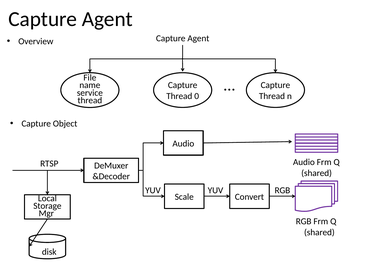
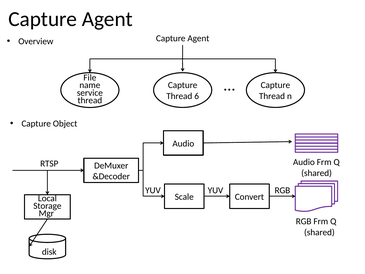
0: 0 -> 6 (197, 96)
